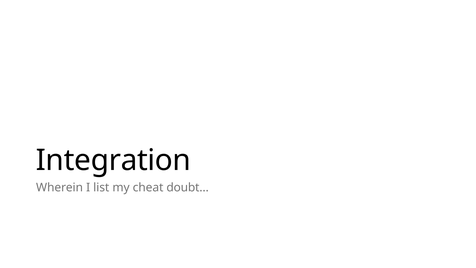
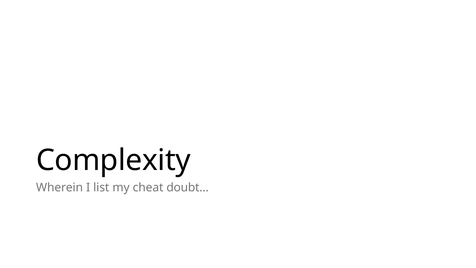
Integration: Integration -> Complexity (113, 160)
